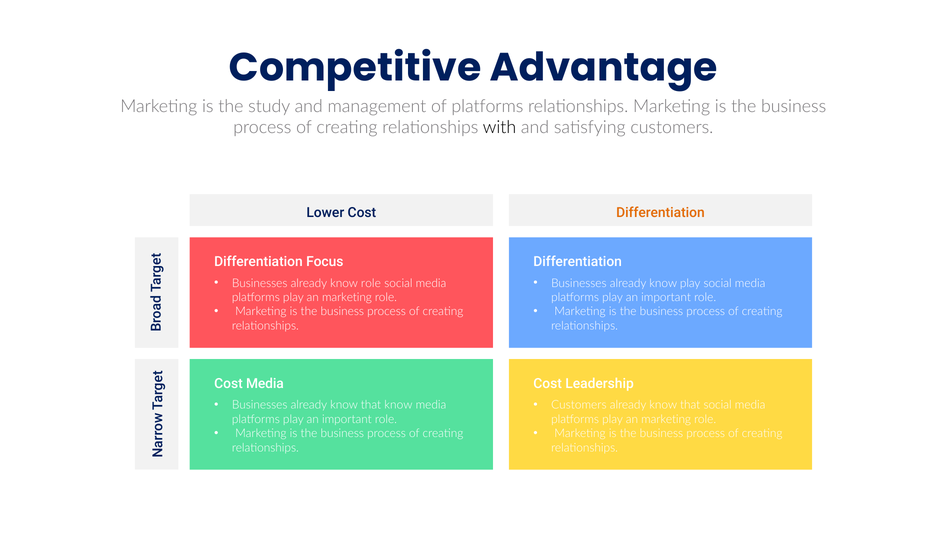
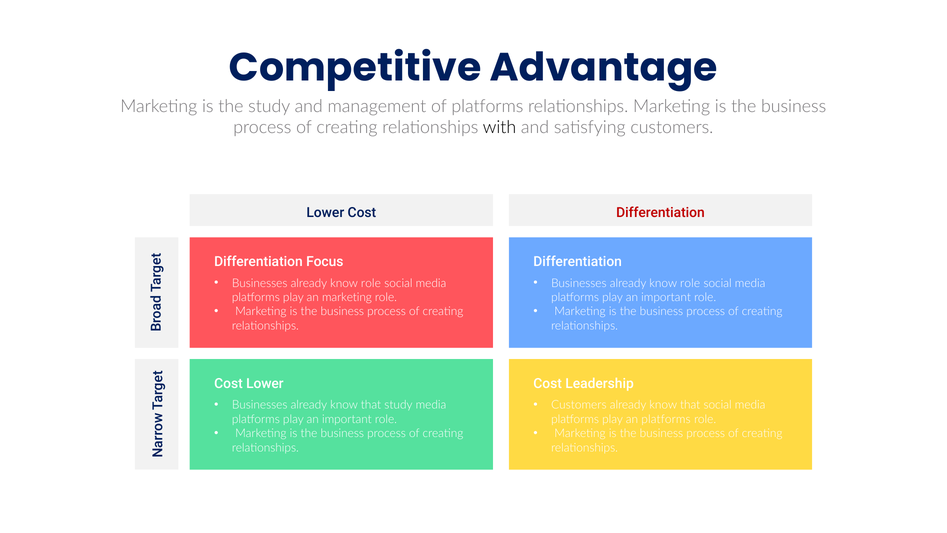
Differentiation colour: orange -> red (660, 212)
play: play -> role (690, 283)
Cost Media: Media -> Lower (265, 383)
that know: know -> study (398, 405)
marketing: marketing -> platforms (666, 419)
